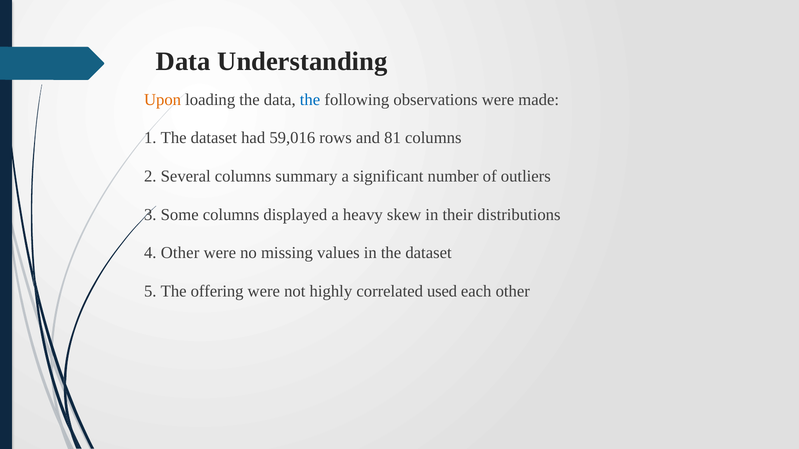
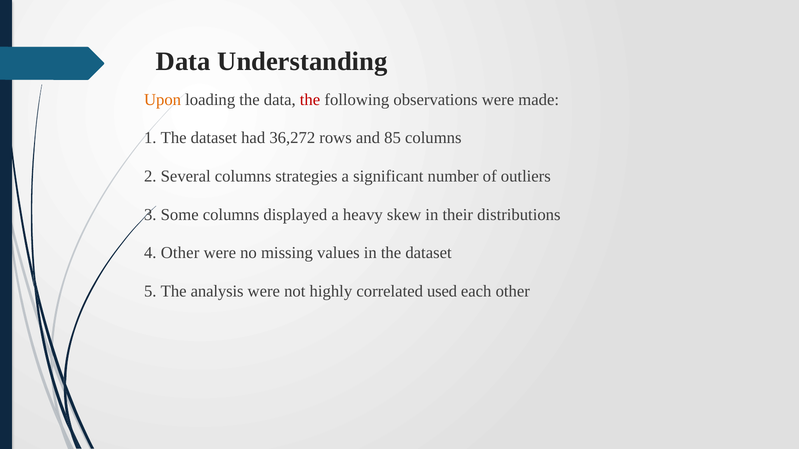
the colour: blue -> red (310, 100)
59,016: 59,016 -> 36,272 (292, 138)
81: 81 -> 85 (393, 138)
summary: summary -> strategies (307, 176)
offering: offering -> analysis (217, 291)
